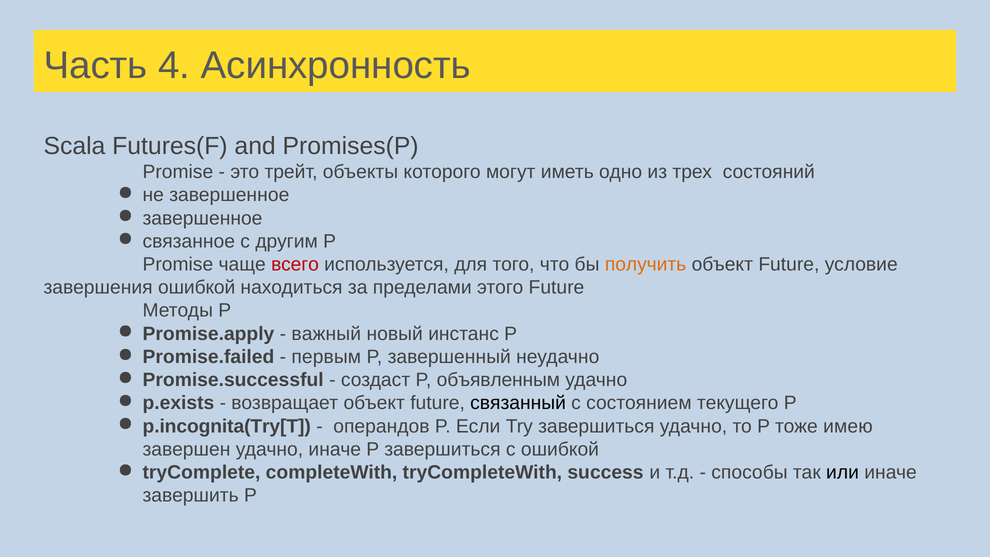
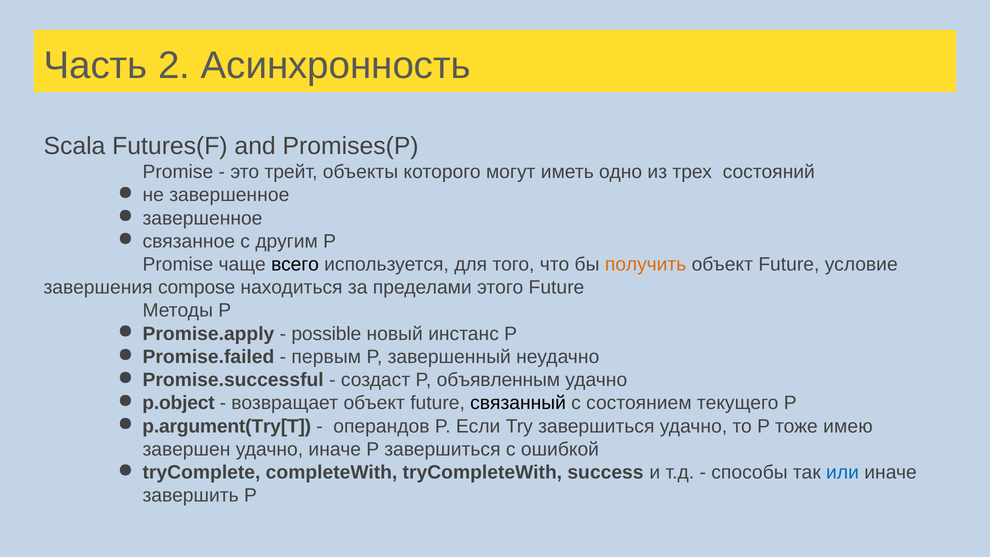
4: 4 -> 2 (174, 66)
всего colour: red -> black (295, 264)
завершения ошибкой: ошибкой -> compose (197, 287)
важный: важный -> possible (326, 334)
p.exists: p.exists -> p.object (179, 403)
p.incognita(Try[T: p.incognita(Try[T -> p.argument(Try[T (227, 426)
или colour: black -> blue (842, 472)
